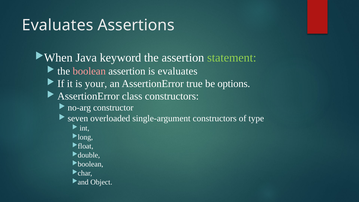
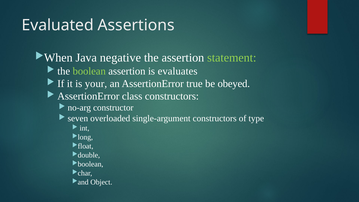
Evaluates: Evaluates -> Evaluated (58, 25)
keyword: keyword -> negative (120, 58)
boolean colour: pink -> light green (89, 71)
options: options -> obeyed (234, 84)
